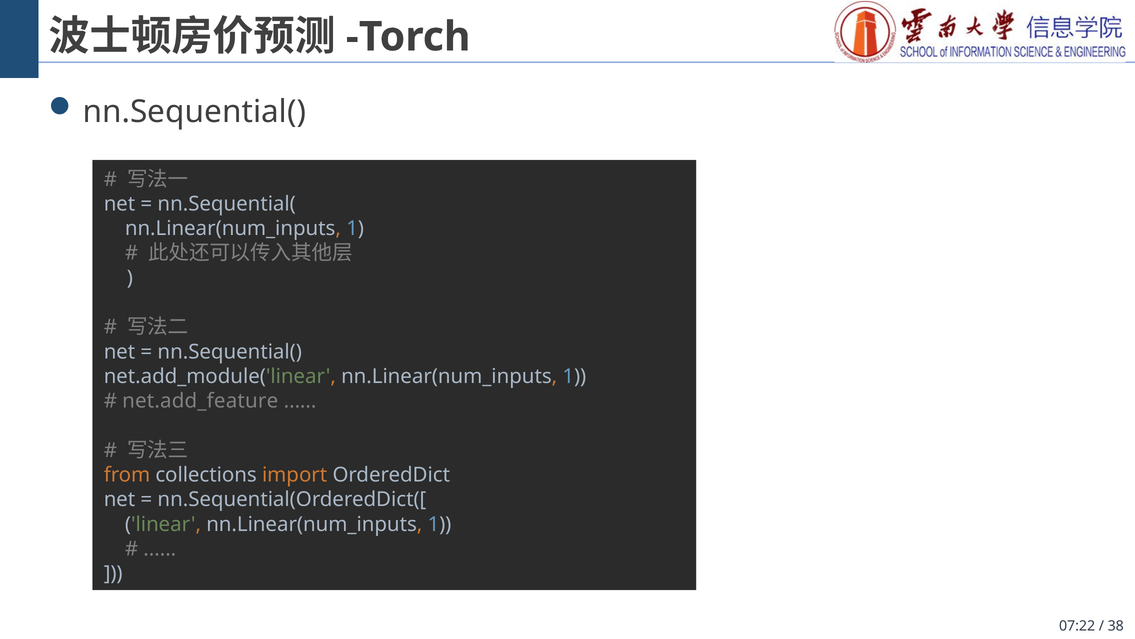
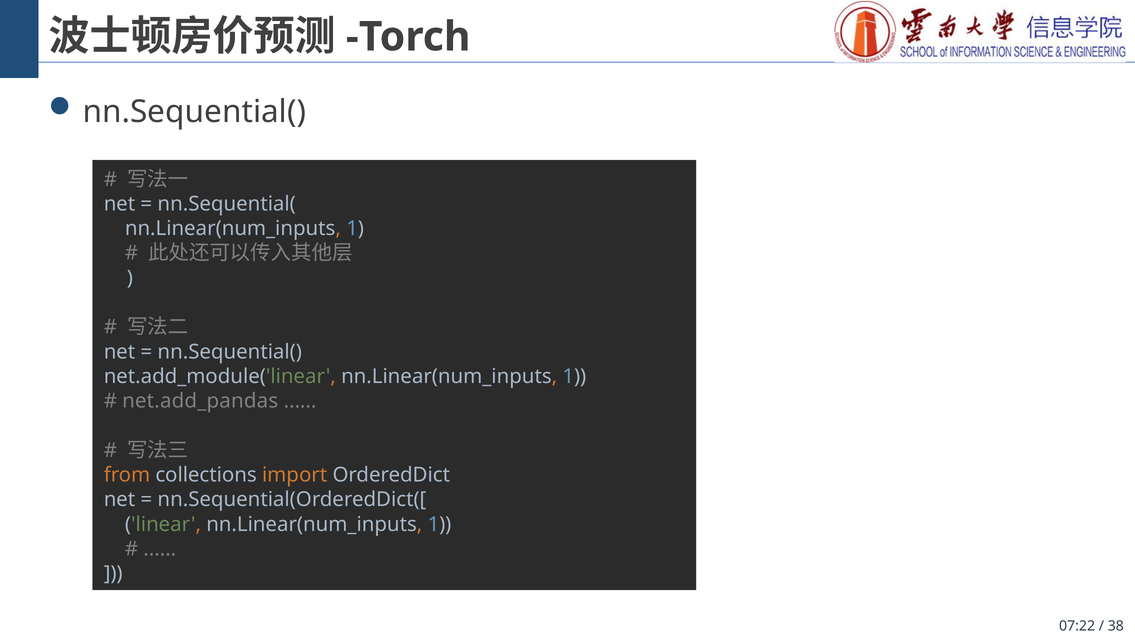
net.add_feature: net.add_feature -> net.add_pandas (200, 401)
